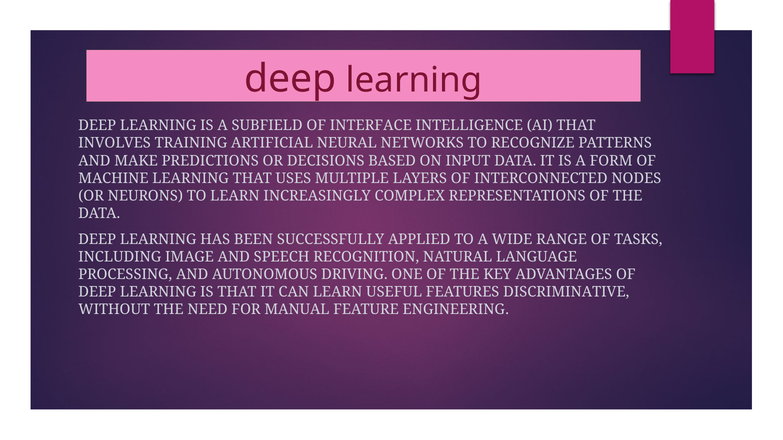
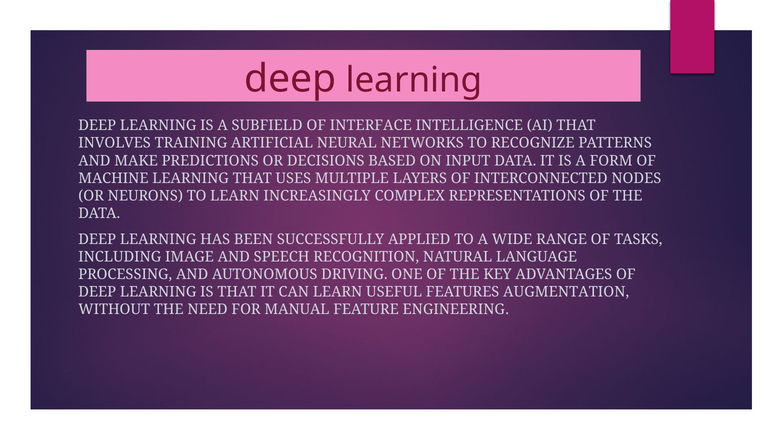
DISCRIMINATIVE: DISCRIMINATIVE -> AUGMENTATION (566, 292)
